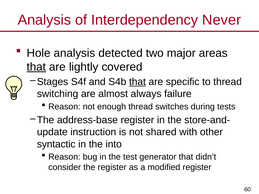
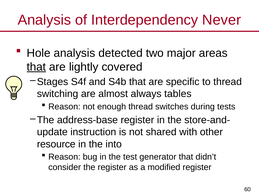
that underline: present -> none (137, 82)
failure: failure -> tables (178, 94)
syntactic: syntactic -> resource (56, 144)
